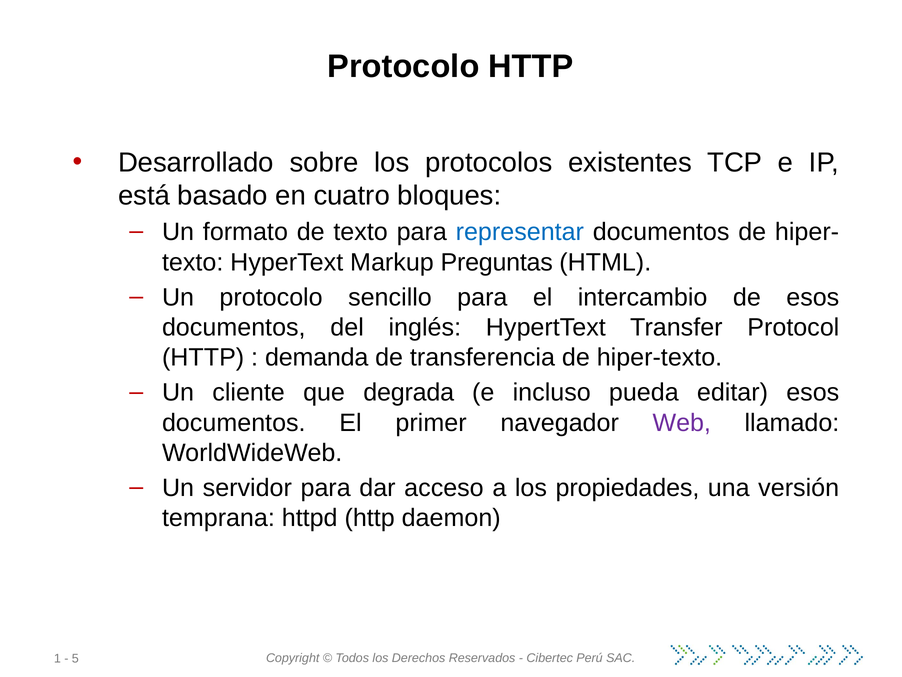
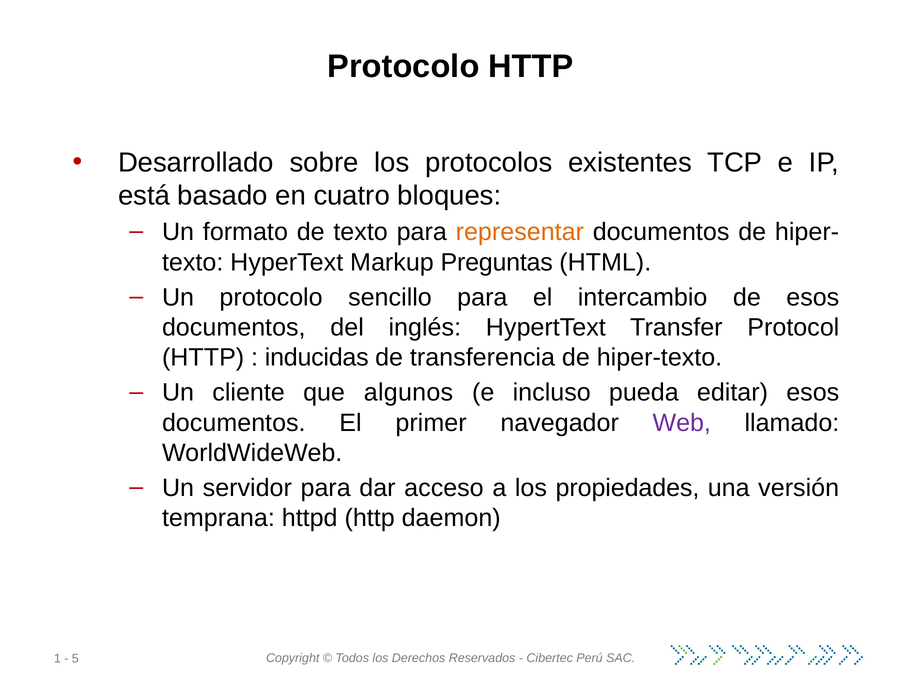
representar colour: blue -> orange (520, 232)
demanda: demanda -> inducidas (317, 357)
degrada: degrada -> algunos (408, 392)
